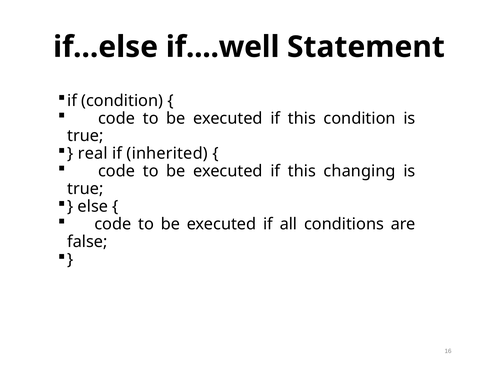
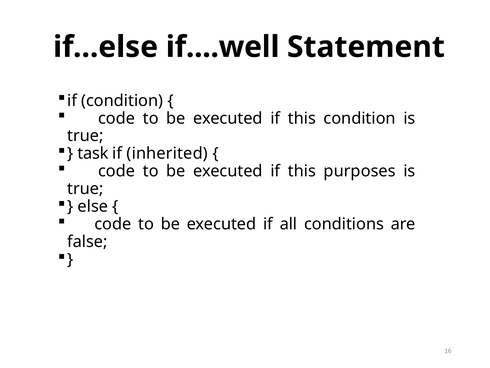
real: real -> task (93, 153)
changing: changing -> purposes (360, 171)
